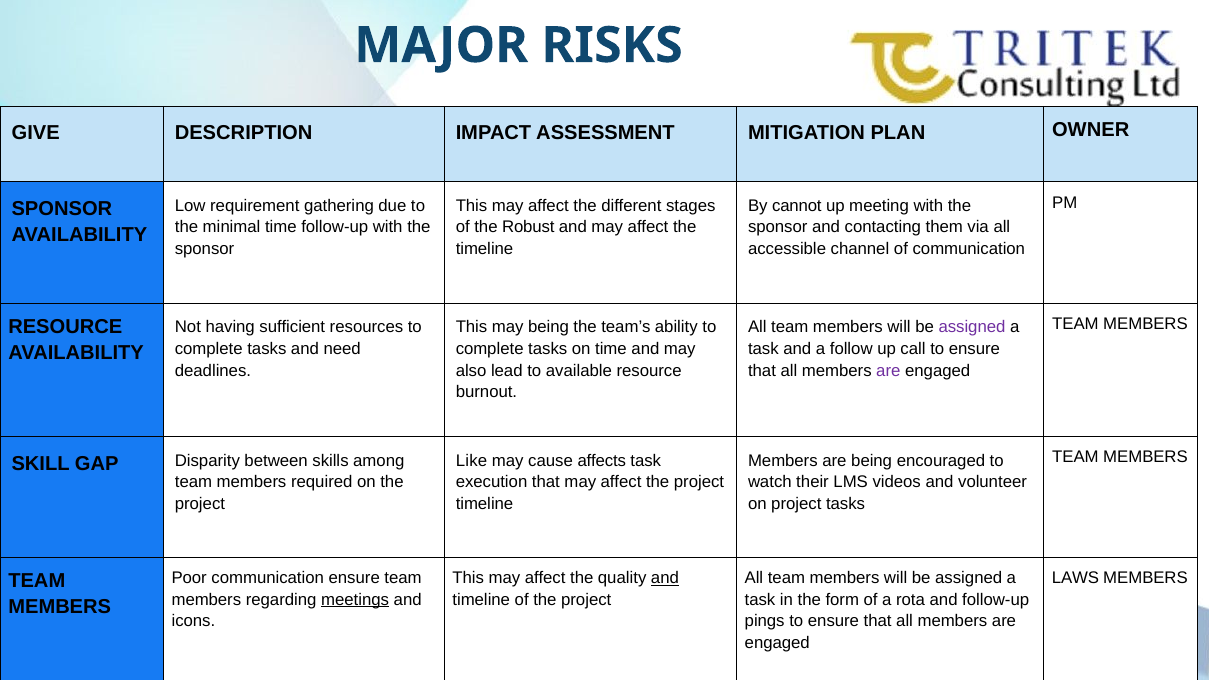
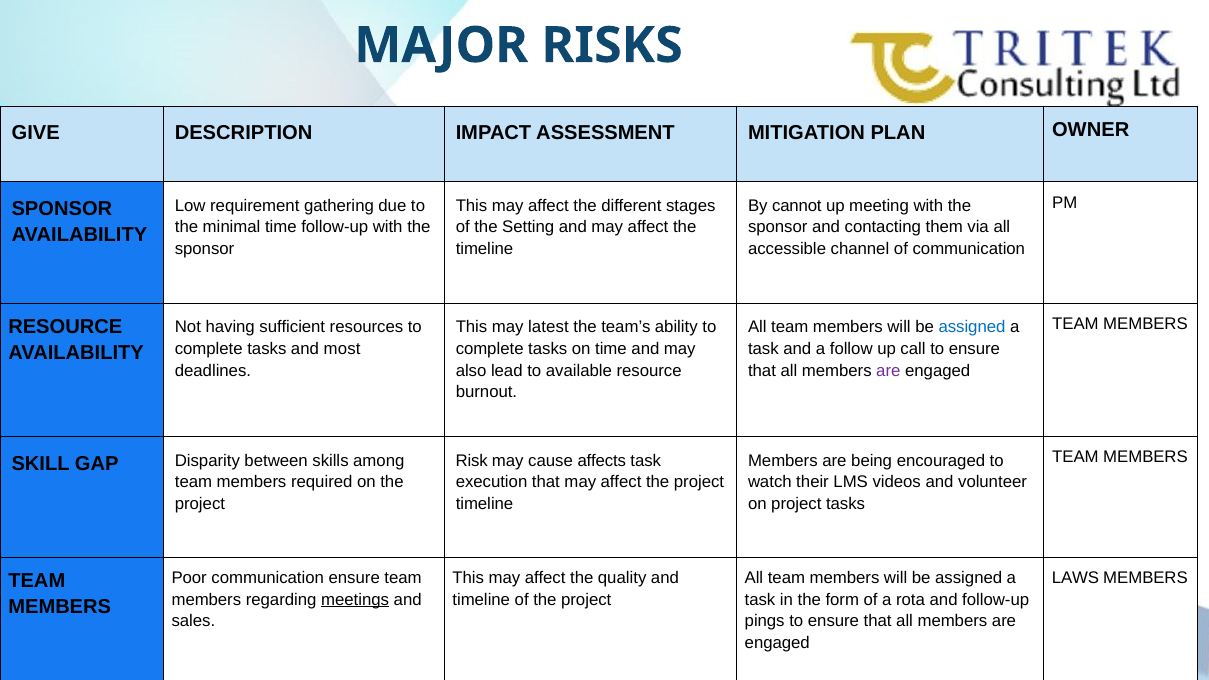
Robust: Robust -> Setting (528, 227)
may being: being -> latest (548, 327)
assigned colour: purple -> blue (972, 327)
need: need -> most (342, 349)
Like: Like -> Risk (472, 461)
and underline: present -> none (665, 578)
icons: icons -> sales (193, 621)
